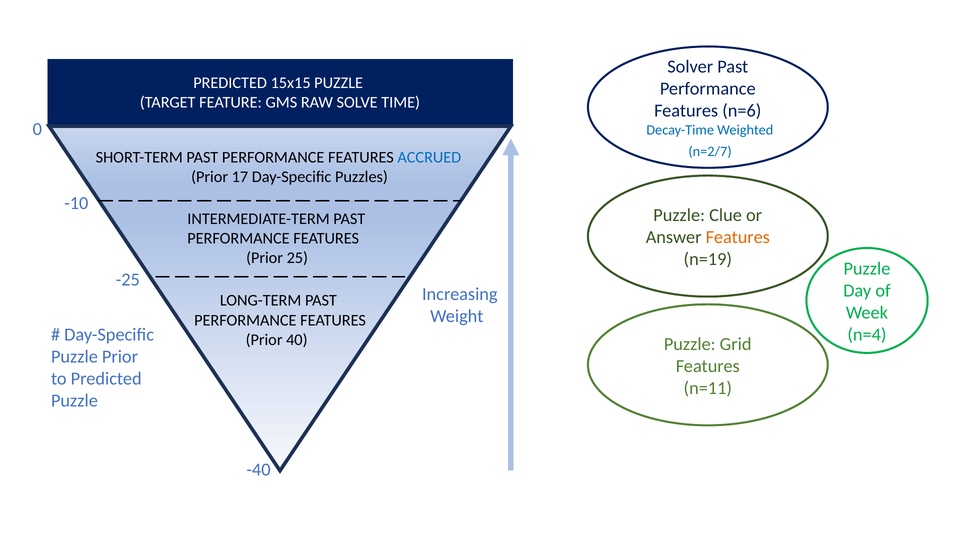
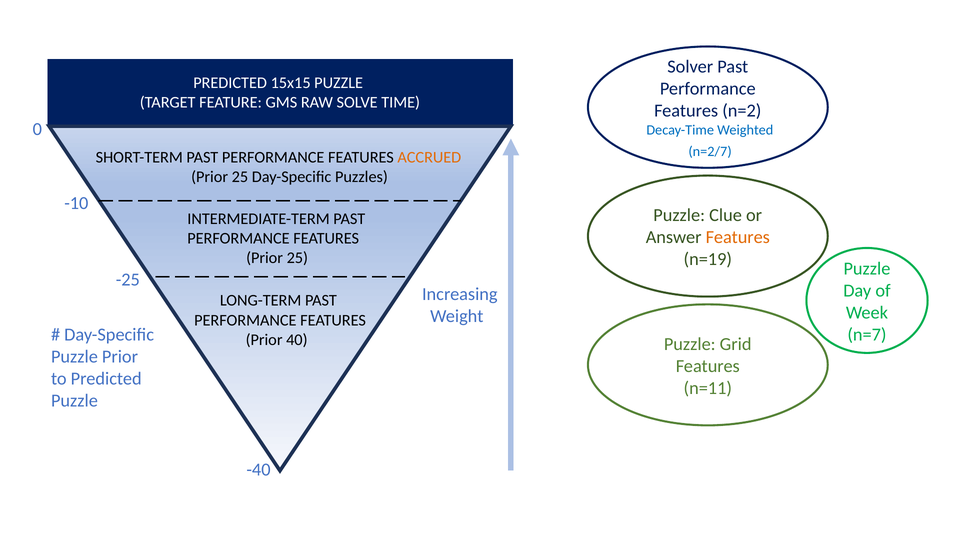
n=6: n=6 -> n=2 (742, 111)
ACCRUED colour: blue -> orange (429, 158)
17: 17 -> 25 (240, 177)
n=4: n=4 -> n=7 (867, 335)
